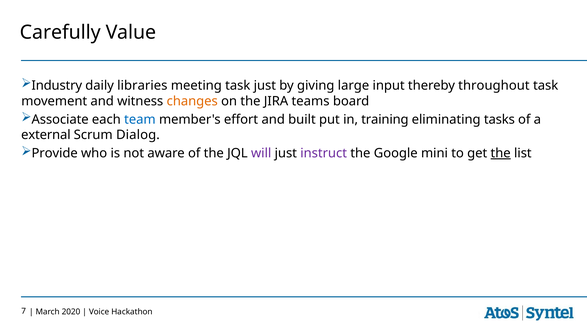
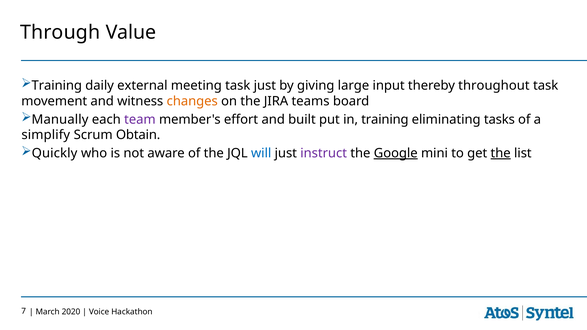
Carefully: Carefully -> Through (60, 32)
Industry: Industry -> Training (57, 86)
libraries: libraries -> external (142, 86)
Associate: Associate -> Manually (60, 119)
team colour: blue -> purple (140, 119)
external: external -> simplify (46, 135)
Dialog: Dialog -> Obtain (138, 135)
Provide: Provide -> Quickly (55, 153)
will colour: purple -> blue (261, 153)
Google underline: none -> present (396, 153)
